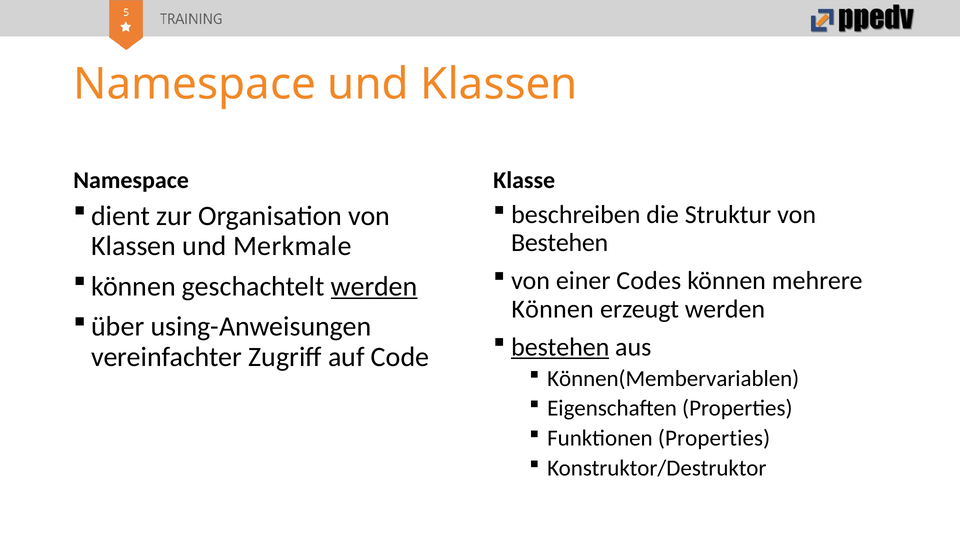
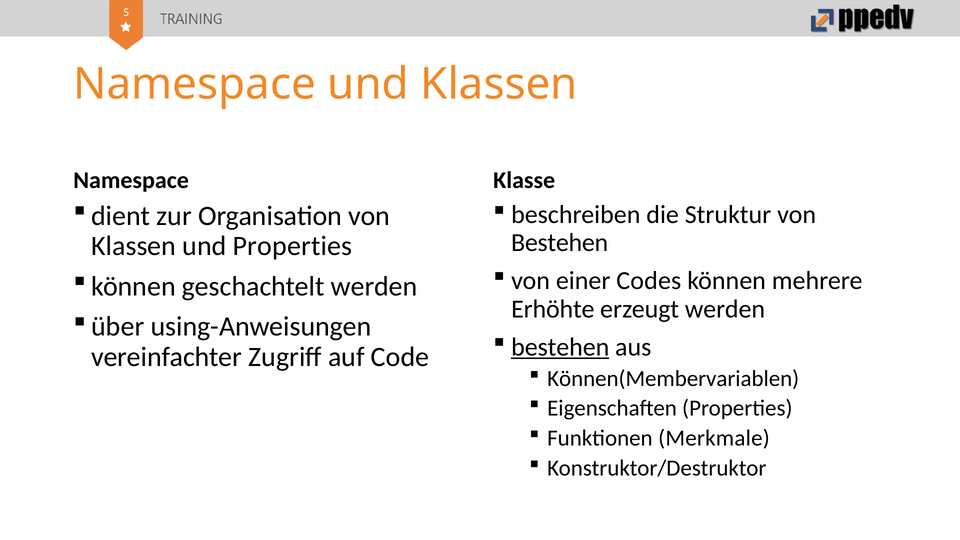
und Merkmale: Merkmale -> Properties (292, 246)
werden underline: present -> none (374, 286)
Können: Können -> Erhöhte (553, 309)
Funktionen Properties: Properties -> Merkmale (714, 438)
